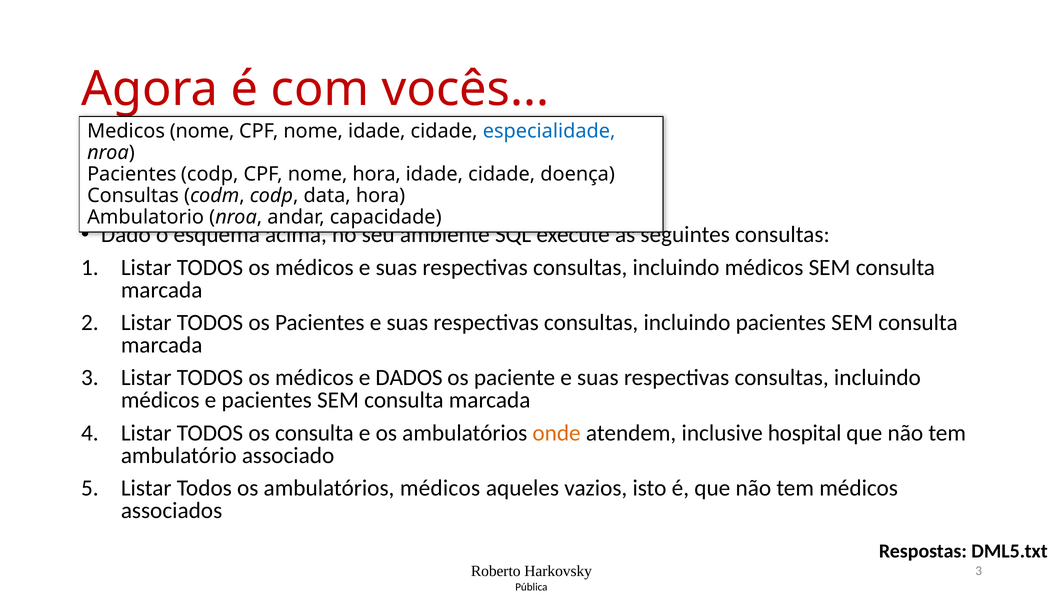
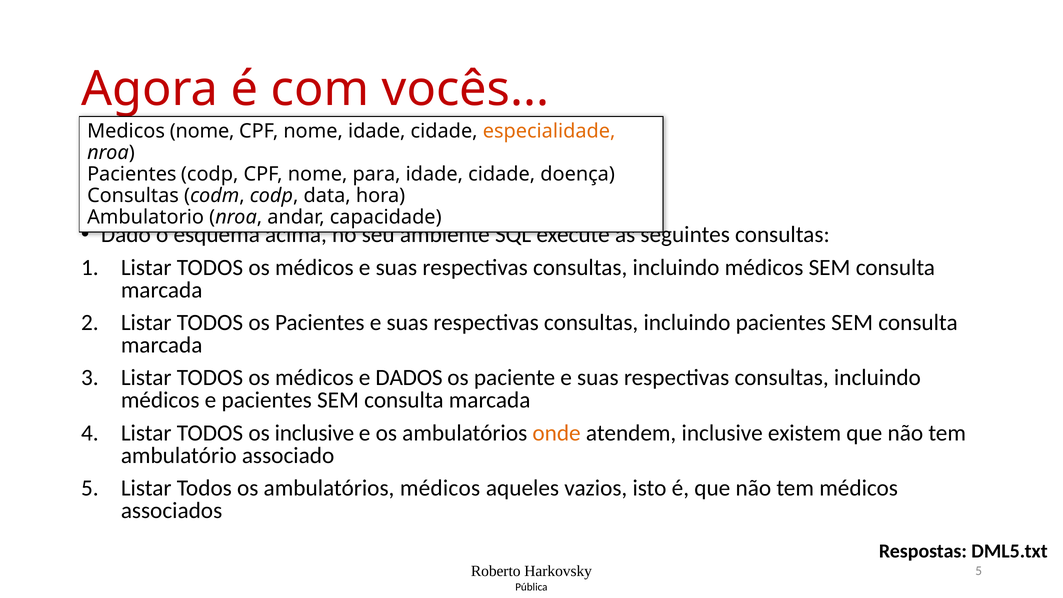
especialidade colour: blue -> orange (549, 131)
nome hora: hora -> para (377, 174)
os consulta: consulta -> inclusive (314, 433)
hospital: hospital -> existem (805, 433)
Harkovsky 3: 3 -> 5 (979, 571)
